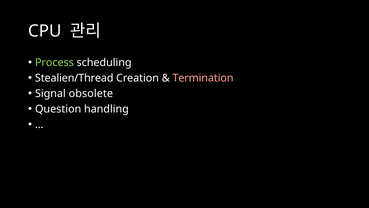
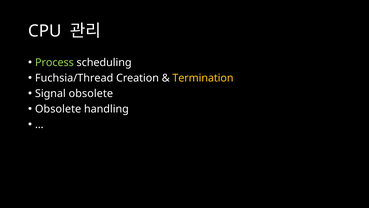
Stealien/Thread: Stealien/Thread -> Fuchsia/Thread (74, 78)
Termination colour: pink -> yellow (203, 78)
Question: Question -> Obsolete (58, 109)
